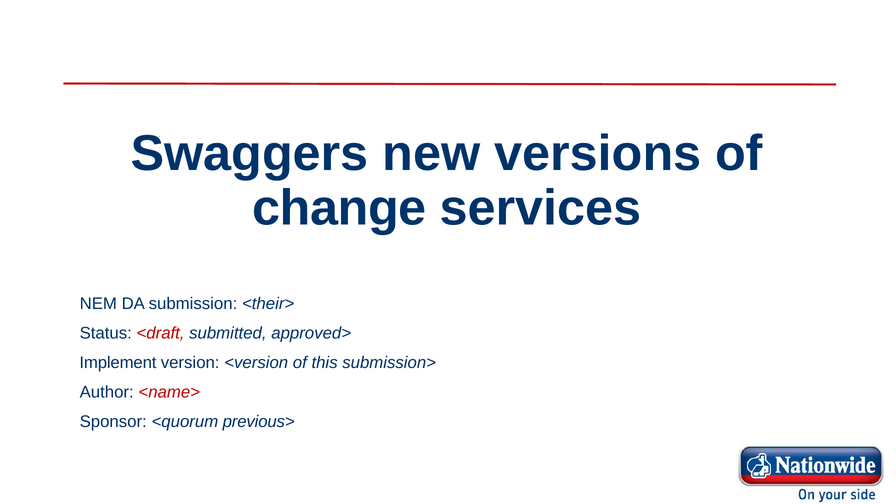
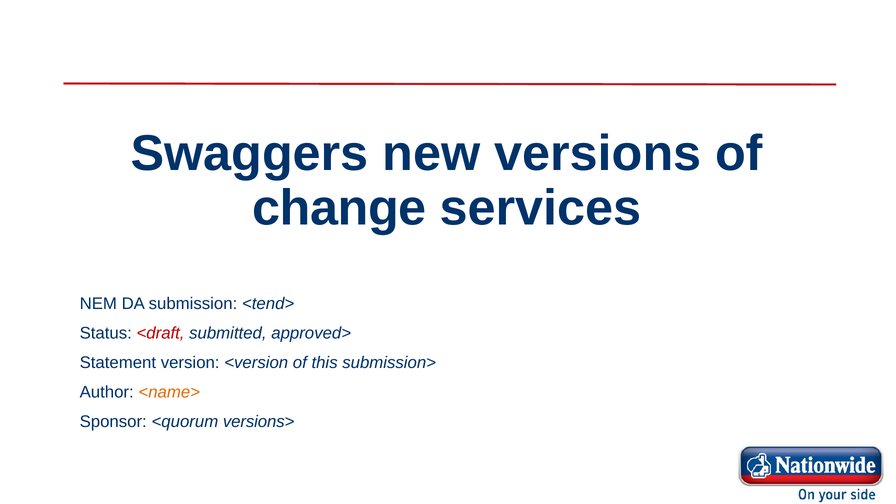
<their>: <their> -> <tend> (268, 304)
Implement: Implement -> Statement (118, 363)
<name> colour: red -> orange (169, 392)
previous>: previous> -> versions> (259, 422)
